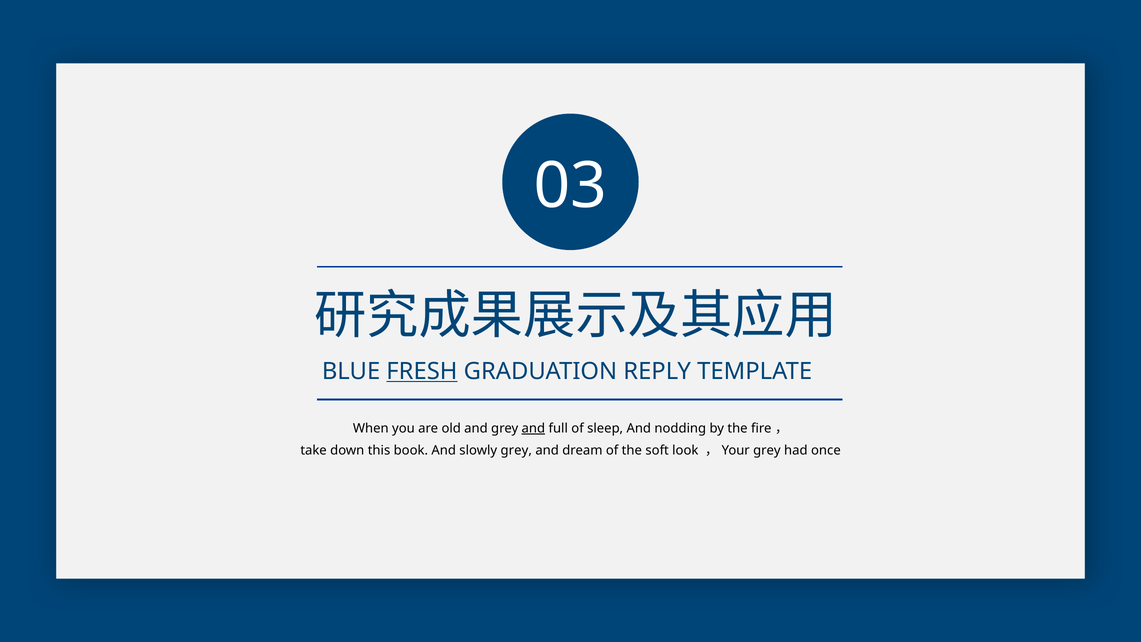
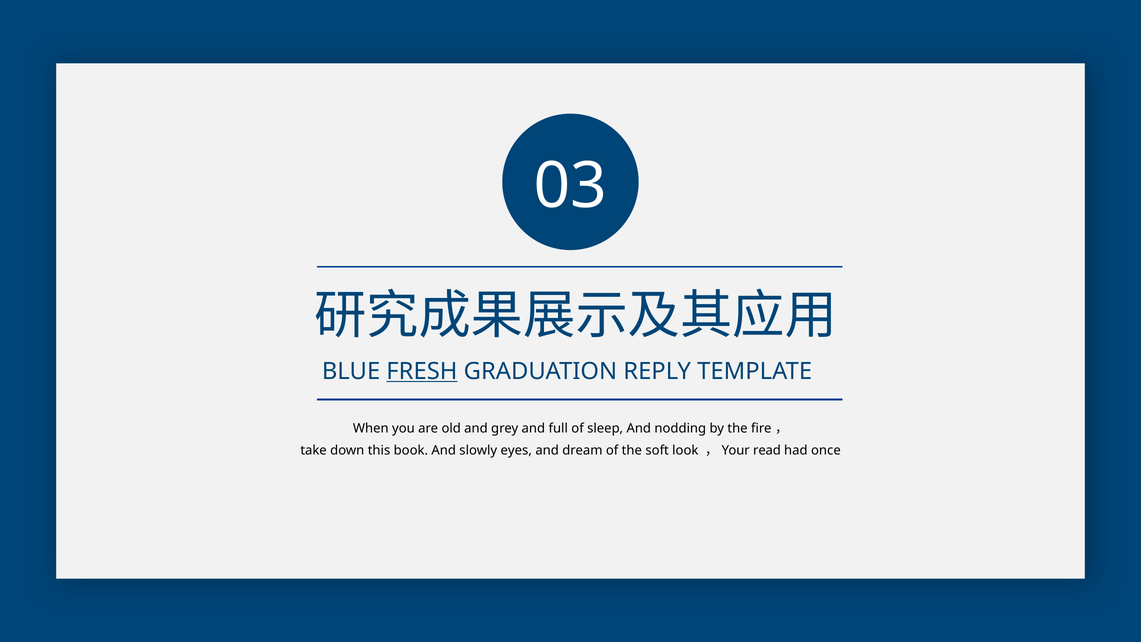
and underline: present -> none (533, 428)
slowly grey: grey -> eyes (516, 450)
，Your grey: grey -> read (767, 450)
